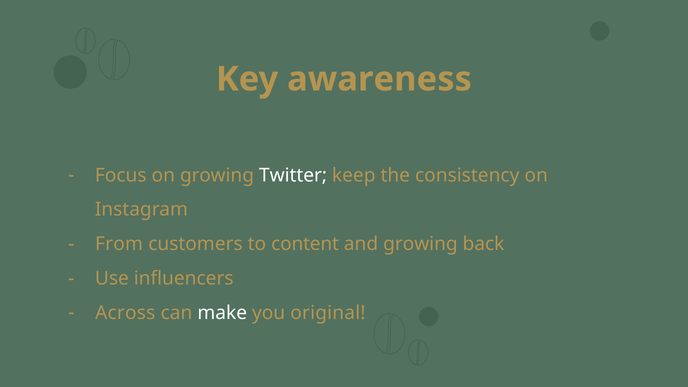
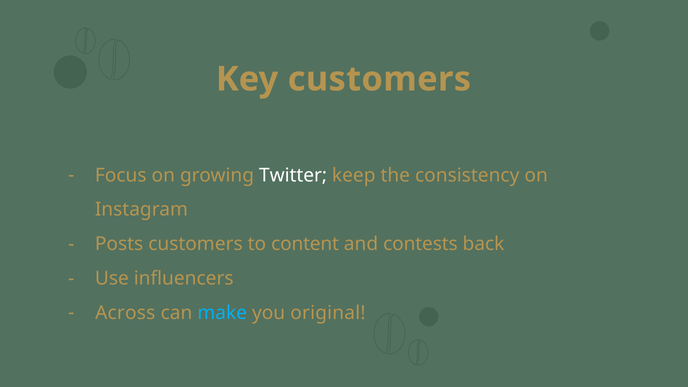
Key awareness: awareness -> customers (379, 79)
From: From -> Posts (119, 244)
and growing: growing -> contests (420, 244)
make colour: white -> light blue (222, 313)
